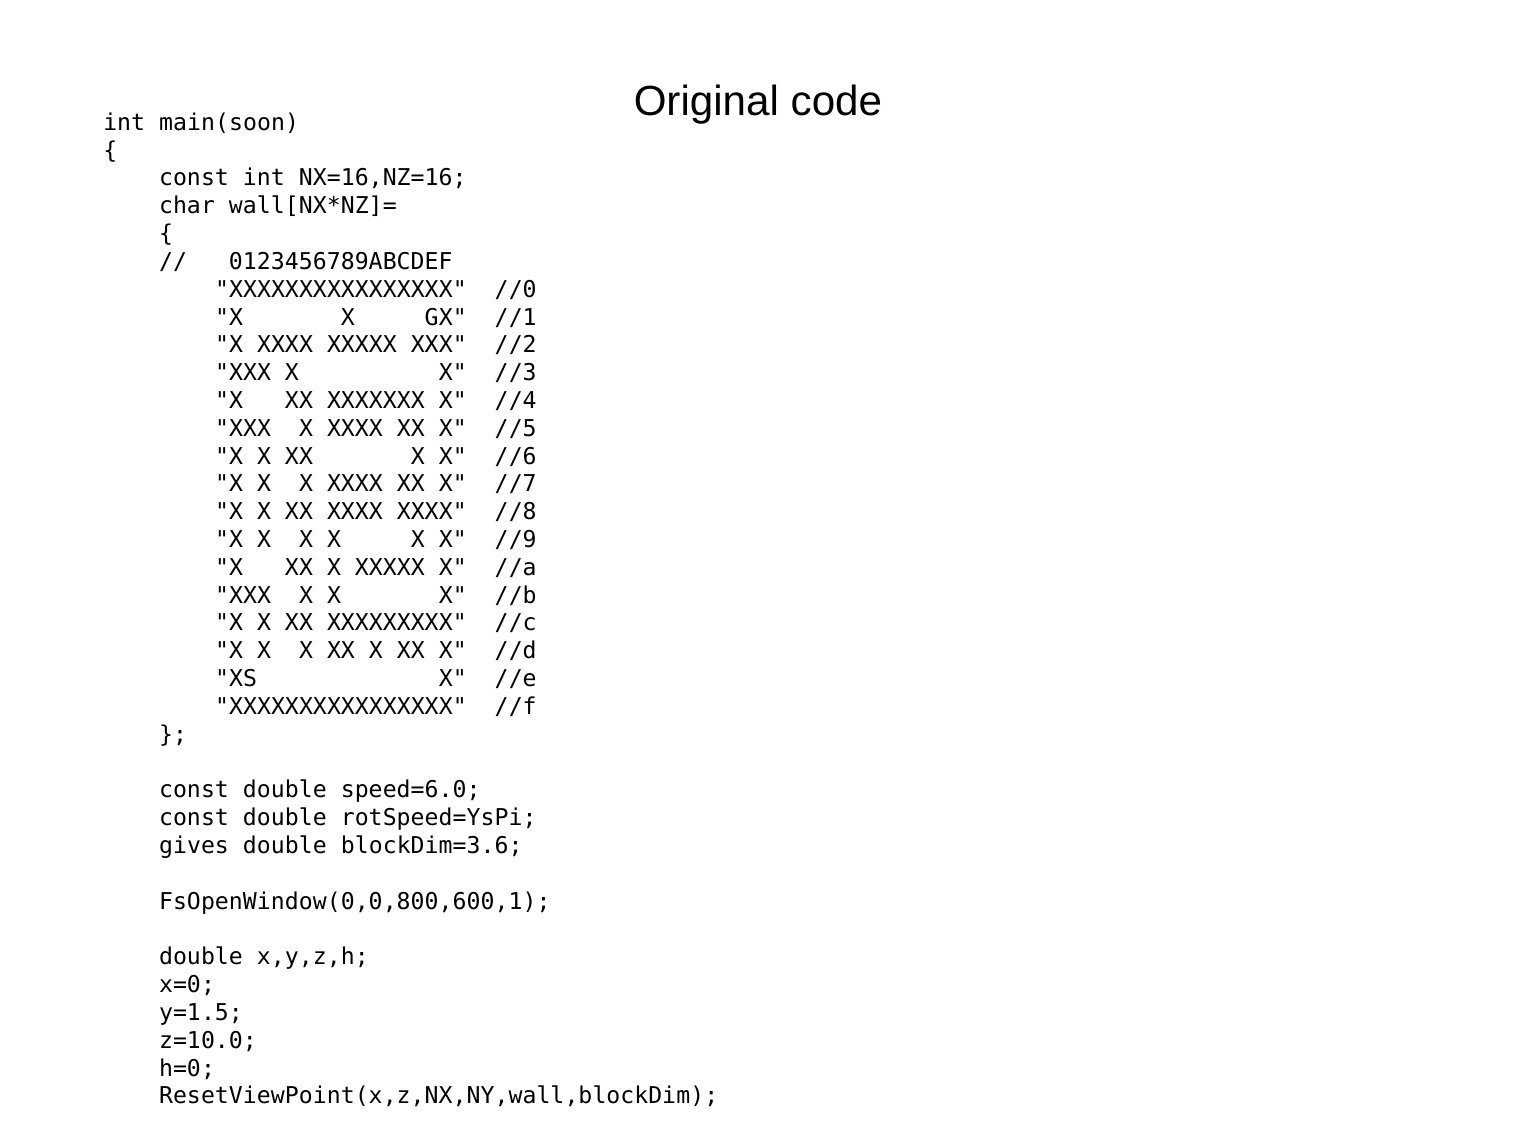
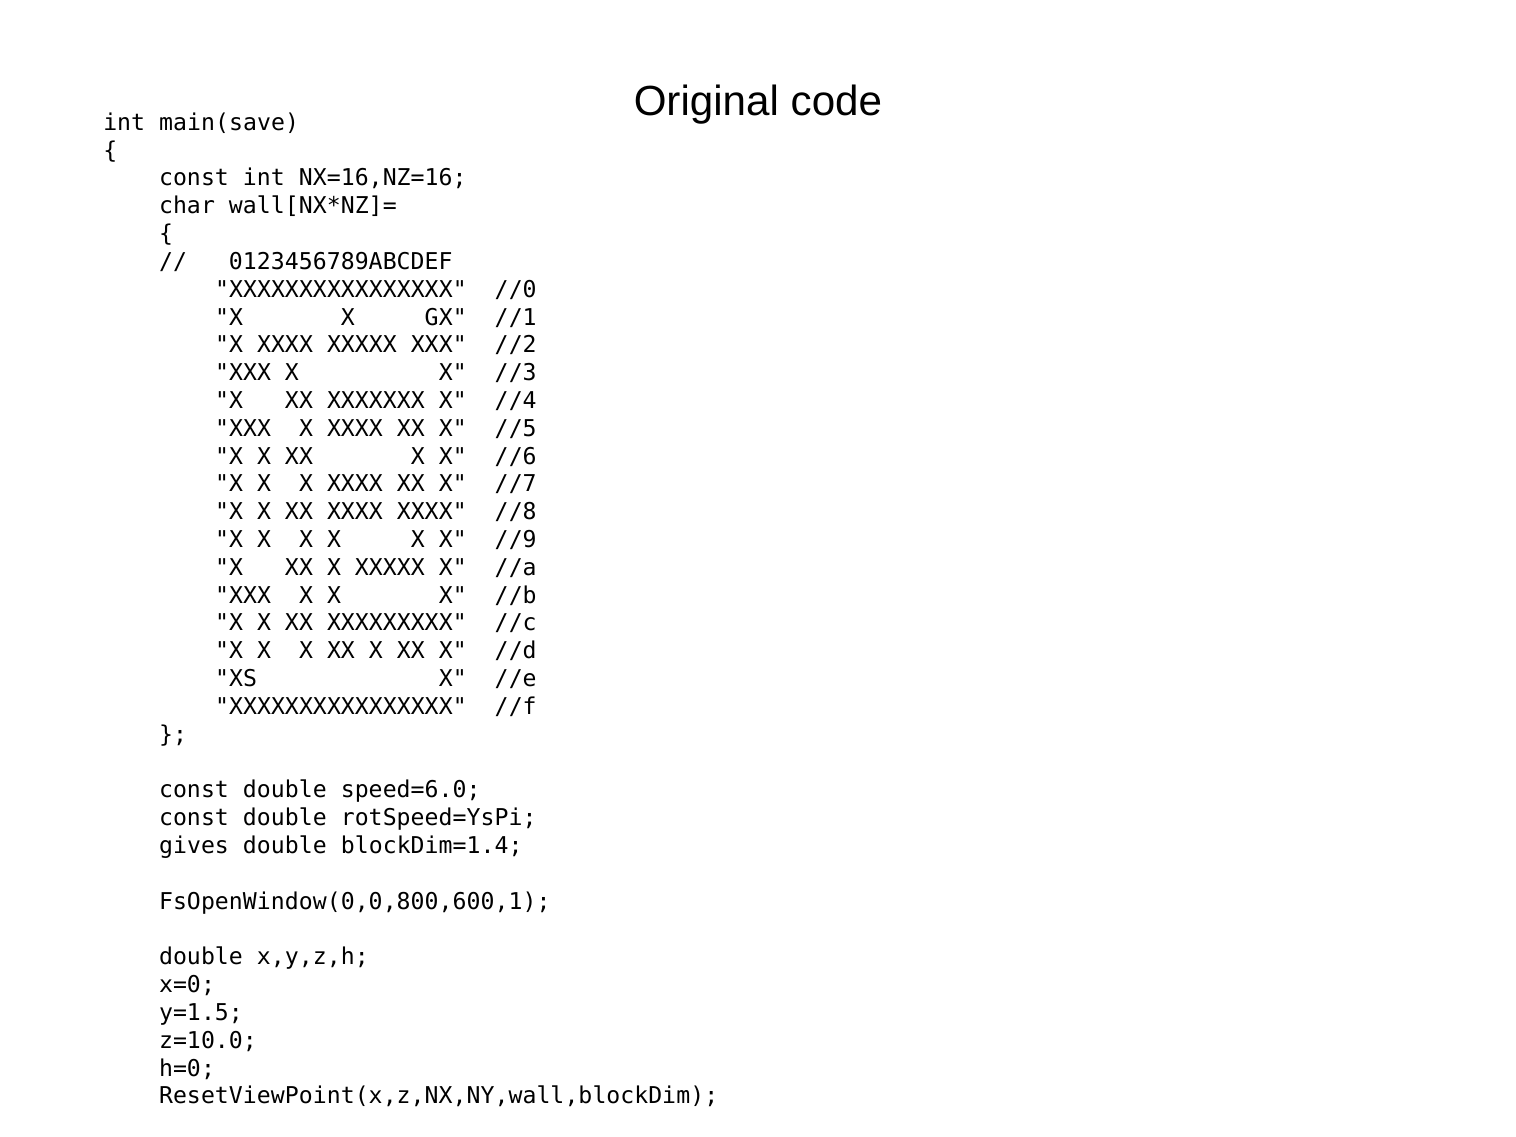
main(soon: main(soon -> main(save (229, 123)
blockDim=3.6: blockDim=3.6 -> blockDim=1.4 (432, 846)
